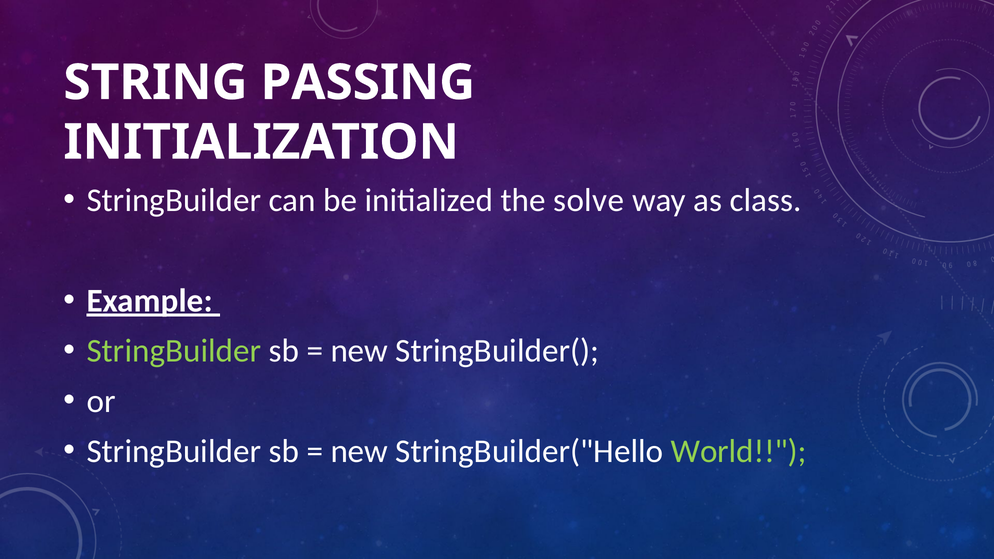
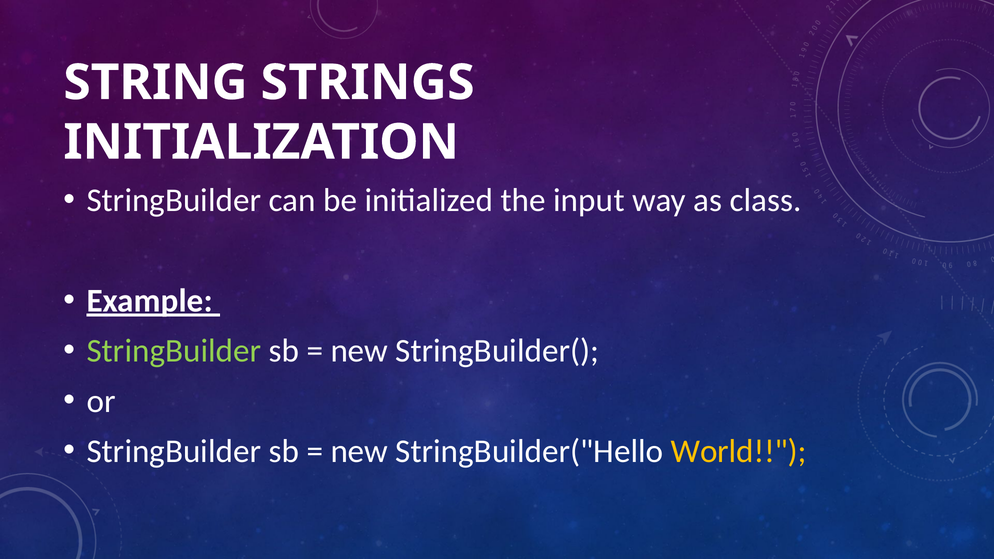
PASSING: PASSING -> STRINGS (368, 83)
solve: solve -> input (589, 201)
World colour: light green -> yellow (739, 451)
